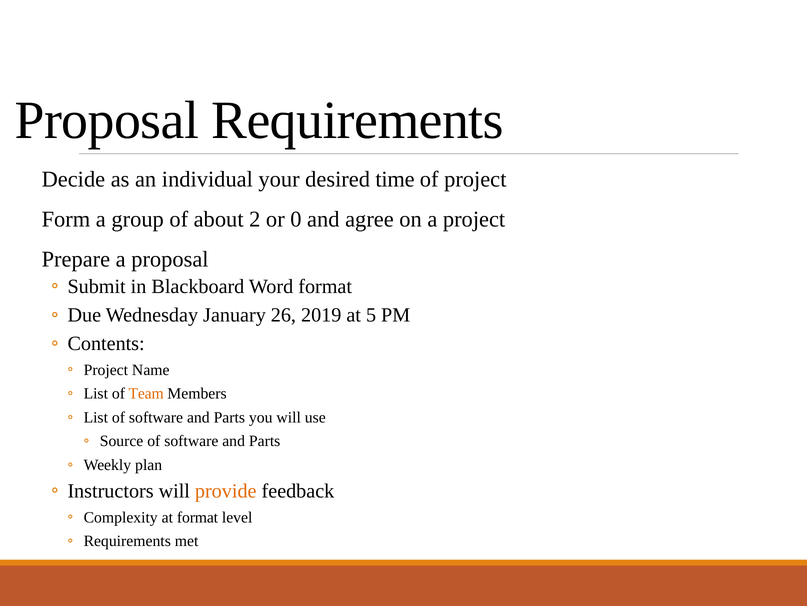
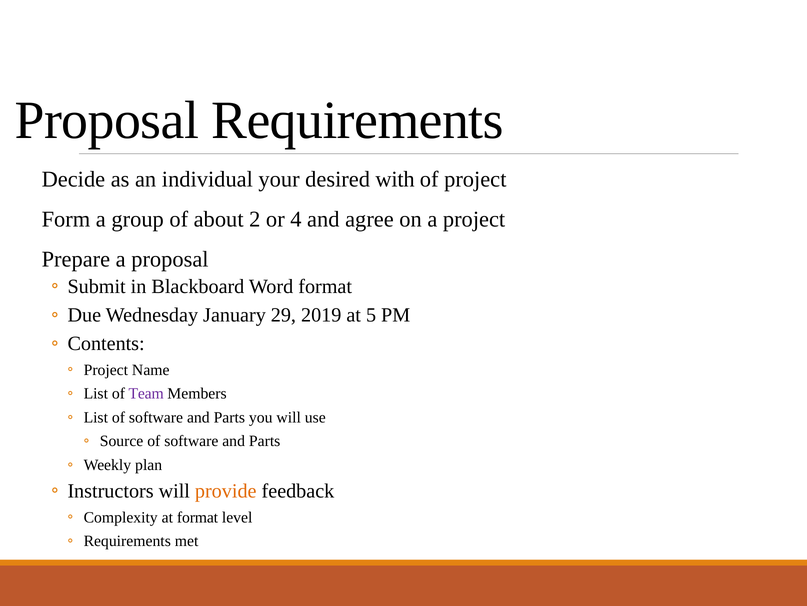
time: time -> with (395, 179)
0: 0 -> 4 (296, 219)
26: 26 -> 29 (283, 315)
Team colour: orange -> purple (146, 393)
